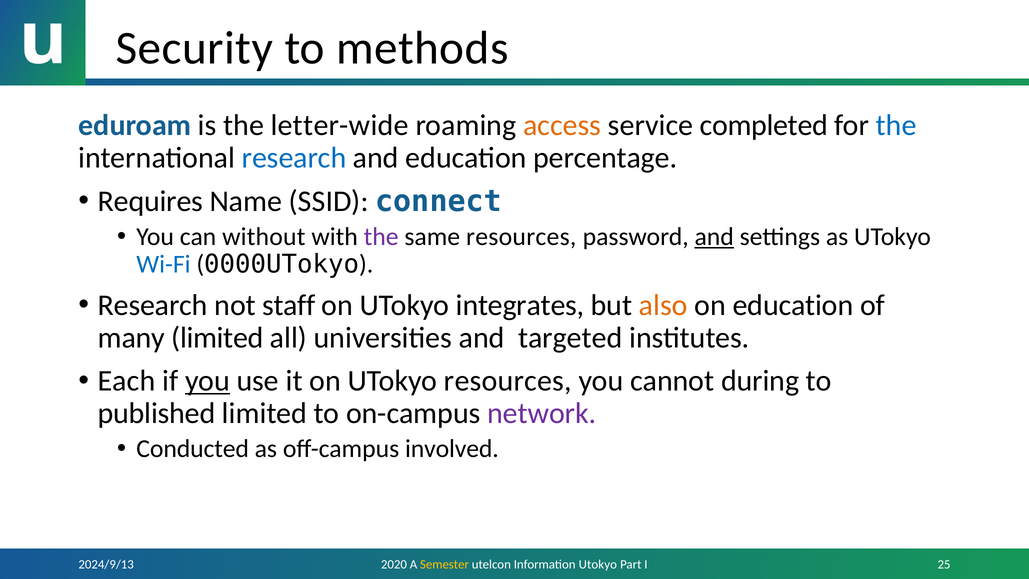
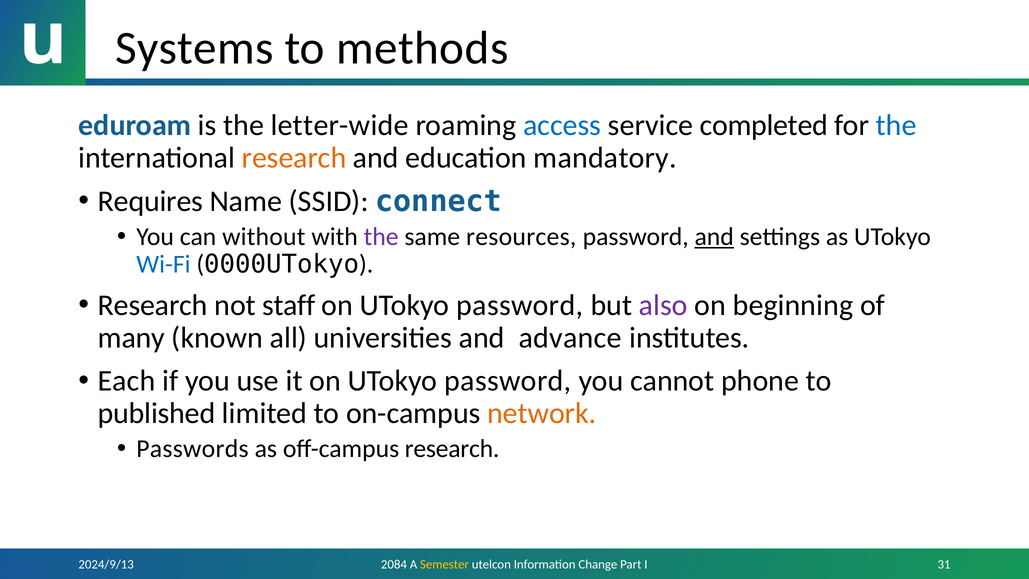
Security: Security -> Systems (194, 48)
access colour: orange -> blue (562, 126)
research colour: blue -> orange (294, 158)
percentage: percentage -> mandatory (605, 158)
integrates: integrates -> password (520, 305)
also colour: orange -> purple (663, 305)
on education: education -> beginning (793, 305)
many limited: limited -> known (217, 338)
targeted: targeted -> advance (570, 338)
you underline: present -> none (208, 381)
it on UTokyo resources: resources -> password (508, 381)
during: during -> phone (760, 381)
network colour: purple -> orange (542, 413)
Conducted: Conducted -> Passwords (192, 449)
off-campus involved: involved -> research (452, 449)
2020: 2020 -> 2084 (394, 564)
Information Utokyo: Utokyo -> Change (598, 564)
25: 25 -> 31 (944, 564)
